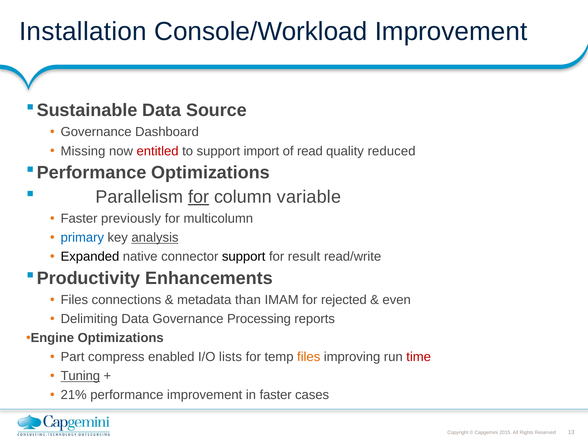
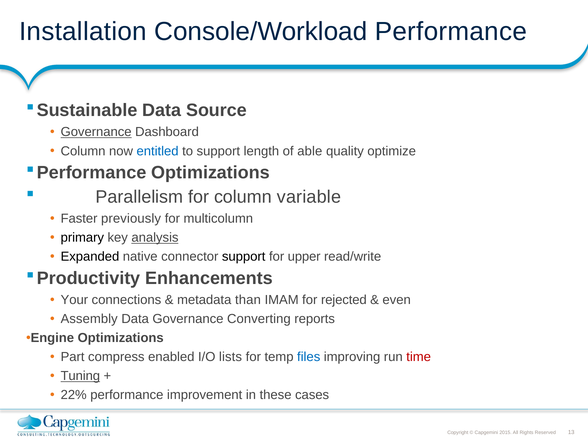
Console/Workload Improvement: Improvement -> Performance (451, 32)
Governance underline: none -> present (96, 132)
Missing: Missing -> Column (83, 151)
entitled colour: red -> blue (158, 151)
import: import -> length (261, 151)
read: read -> able (310, 151)
reduced: reduced -> optimize (392, 151)
for underline: present -> none (199, 197)
primary colour: blue -> black (82, 238)
result: result -> upper (304, 257)
Files: Files -> Your (74, 300)
Delimiting: Delimiting -> Assembly (89, 319)
Processing: Processing -> Converting (259, 319)
files colour: orange -> blue (309, 357)
21%: 21% -> 22% (74, 395)
in faster: faster -> these (276, 395)
